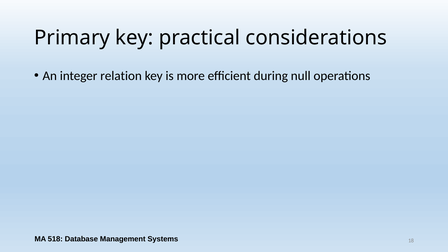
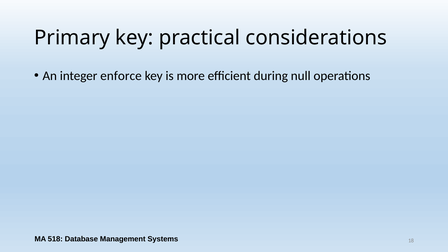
relation: relation -> enforce (121, 76)
